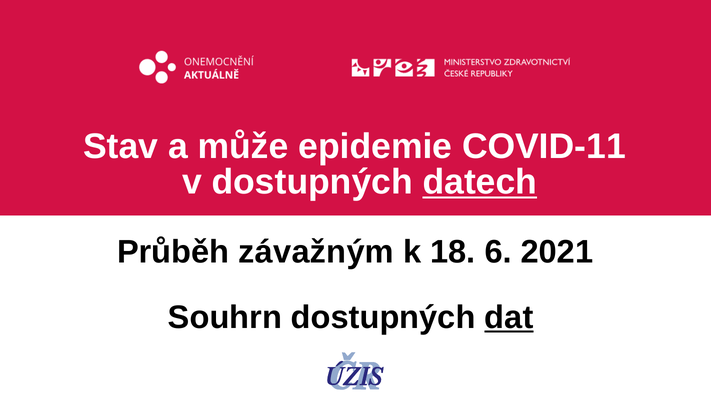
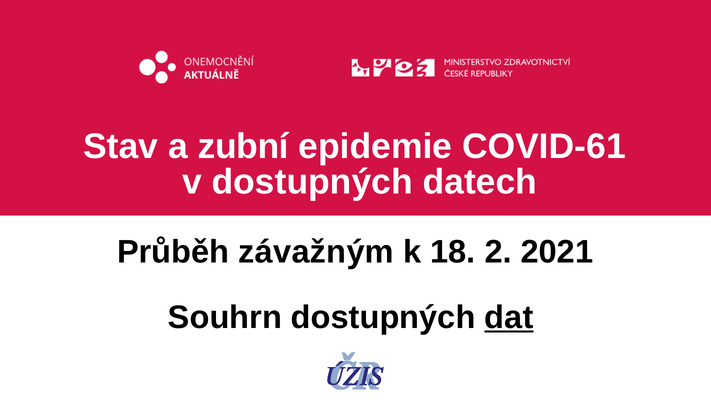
může: může -> zubní (243, 146)
COVID-11: COVID-11 -> COVID-61 (544, 146)
datech underline: present -> none (480, 182)
6: 6 -> 2 (498, 252)
